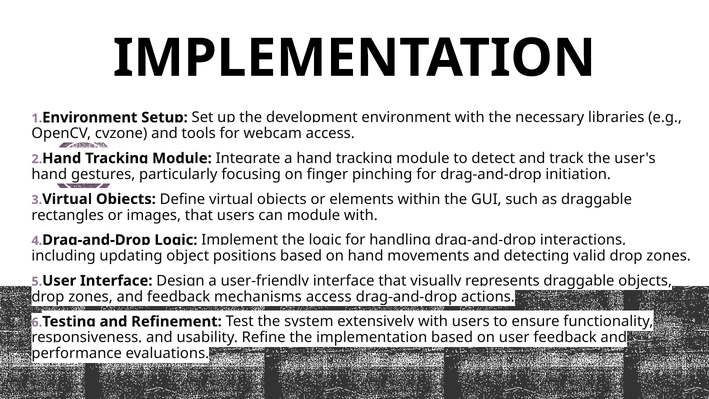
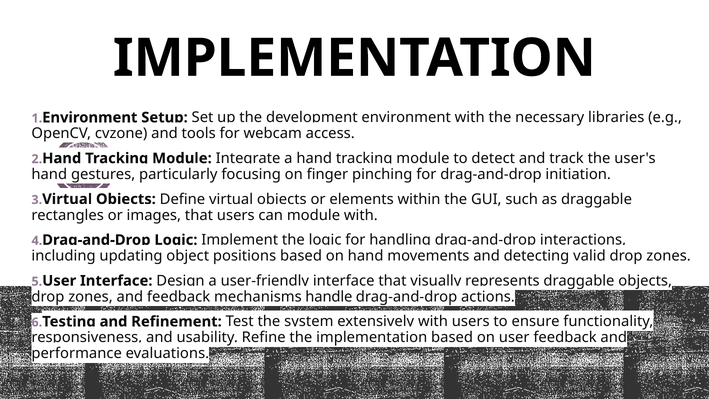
mechanisms access: access -> handle (329, 297)
